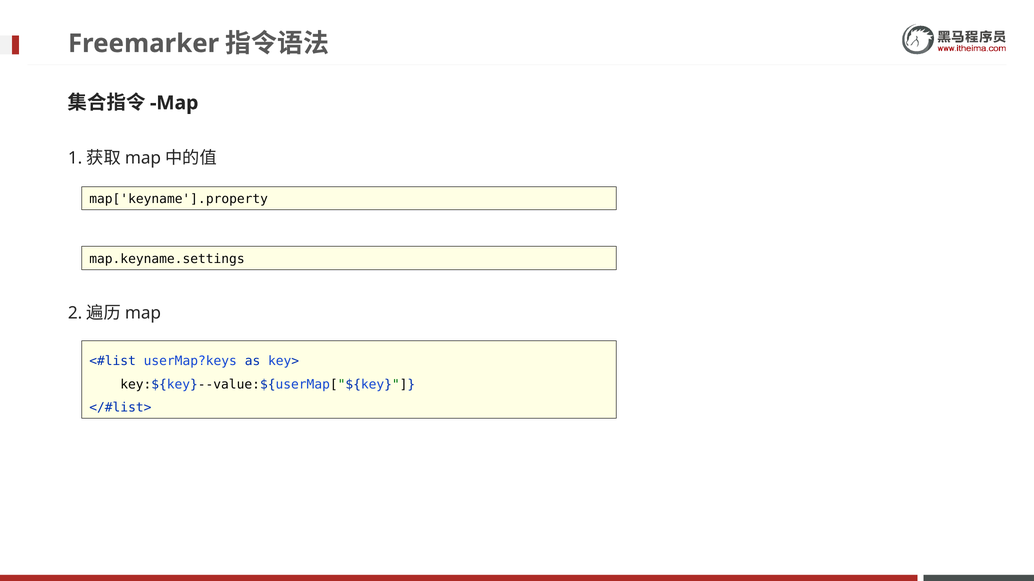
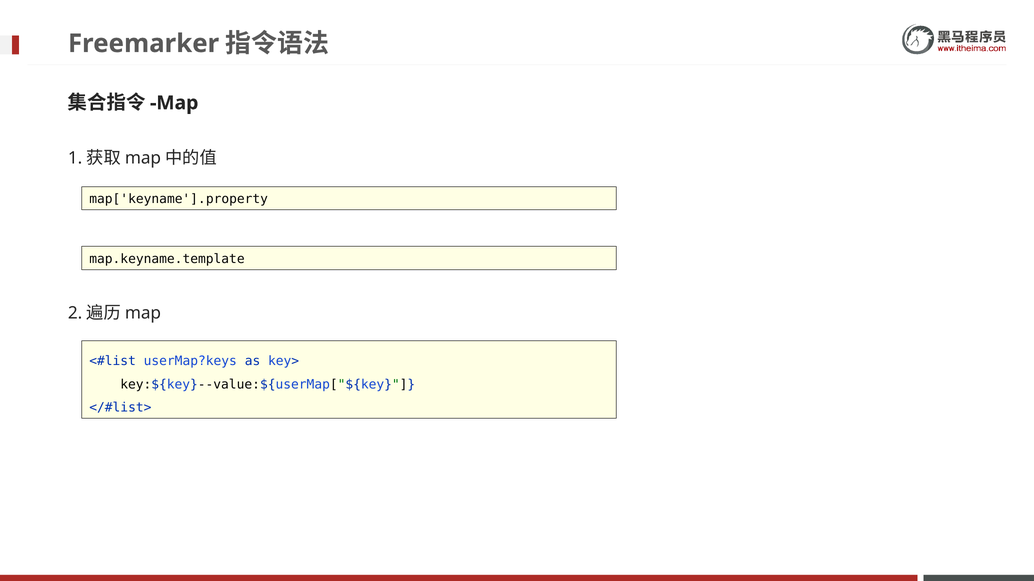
map.keyname.settings: map.keyname.settings -> map.keyname.template (167, 259)
